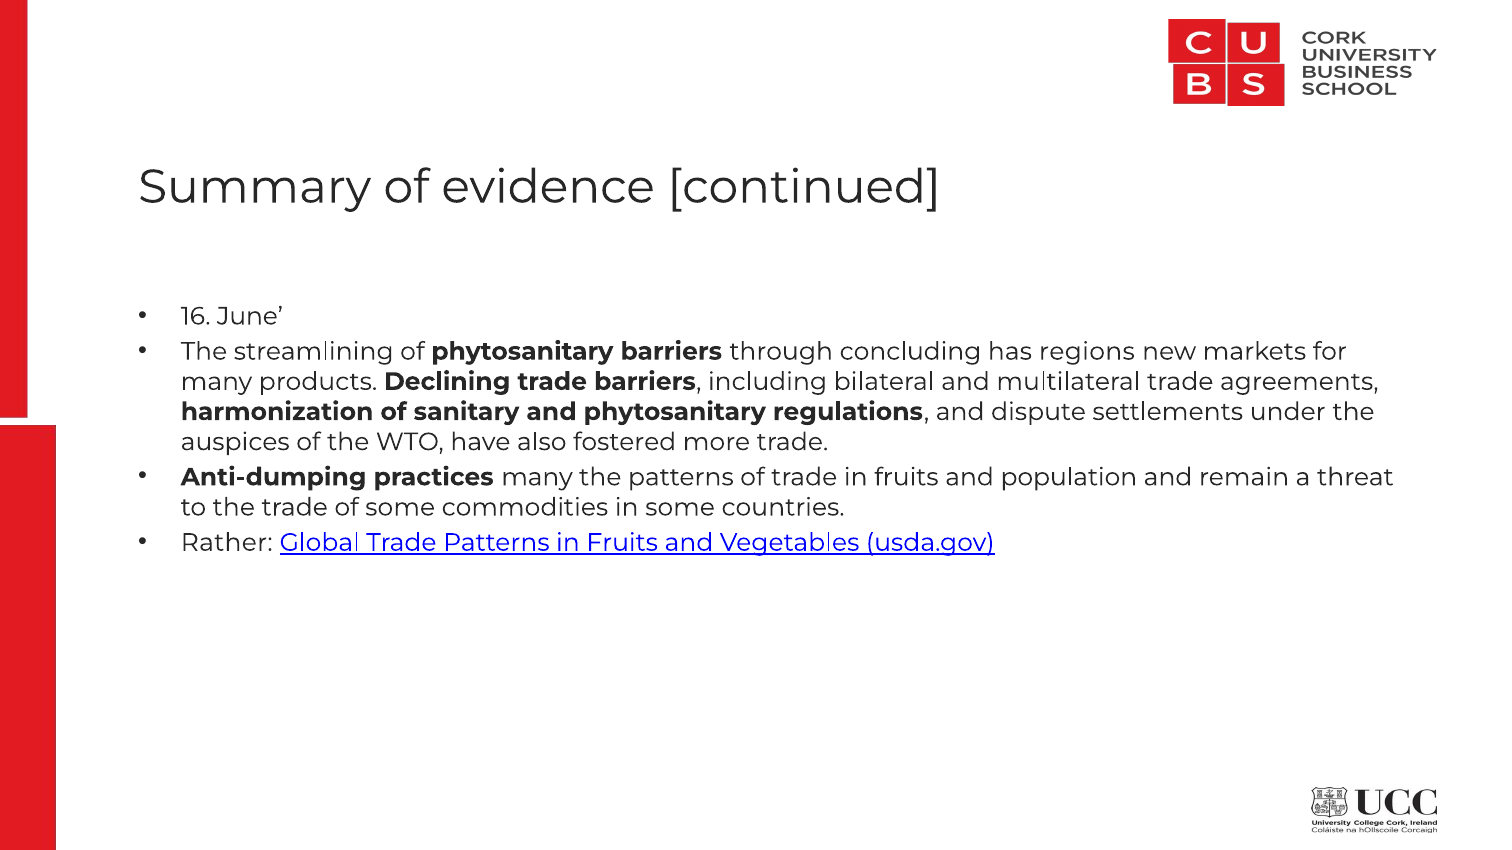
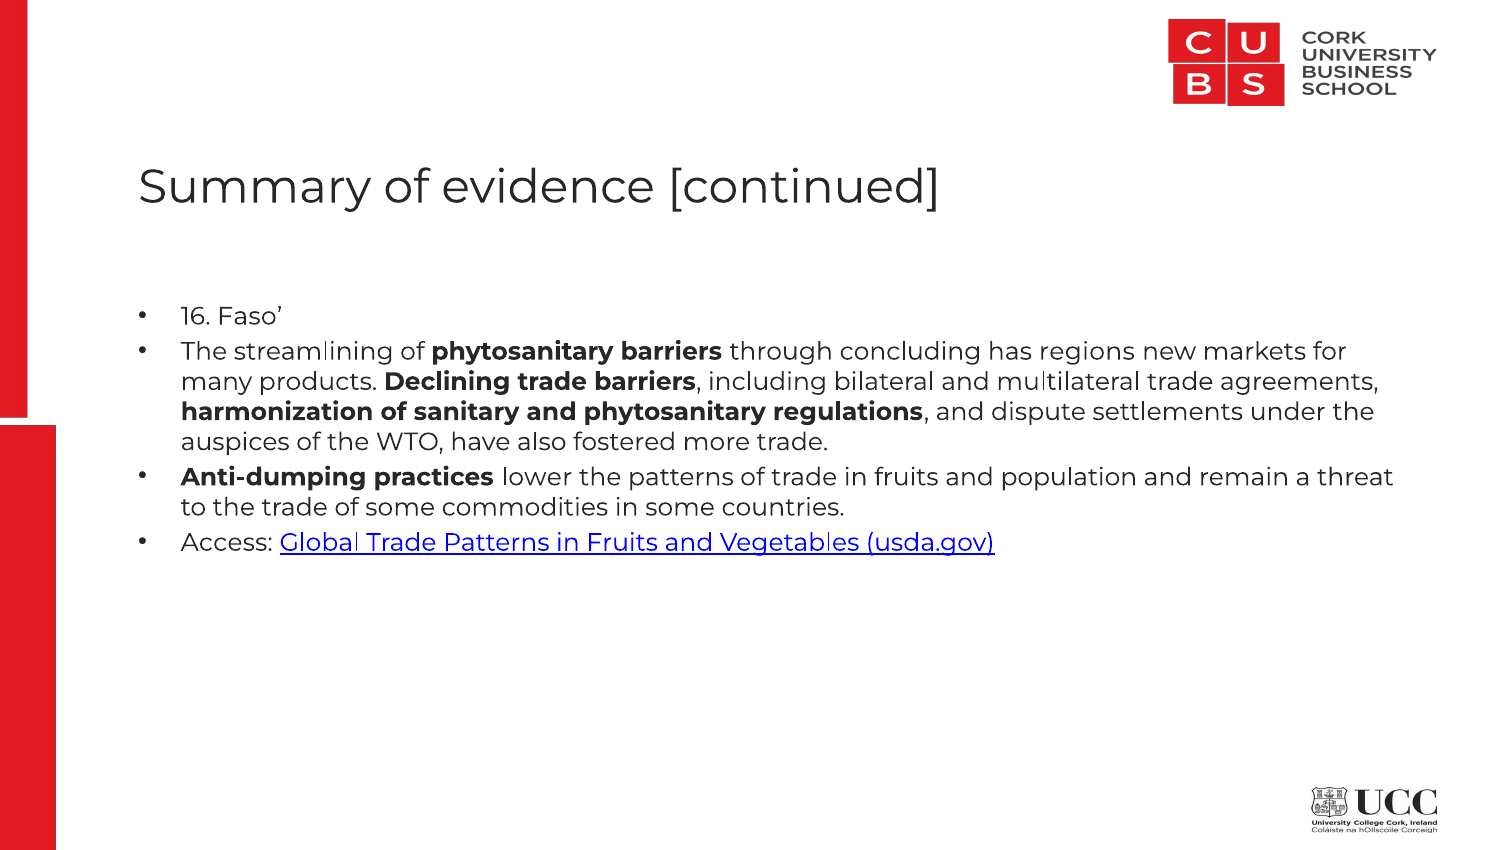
June: June -> Faso (250, 316)
practices many: many -> lower (537, 477)
Rather: Rather -> Access (227, 543)
